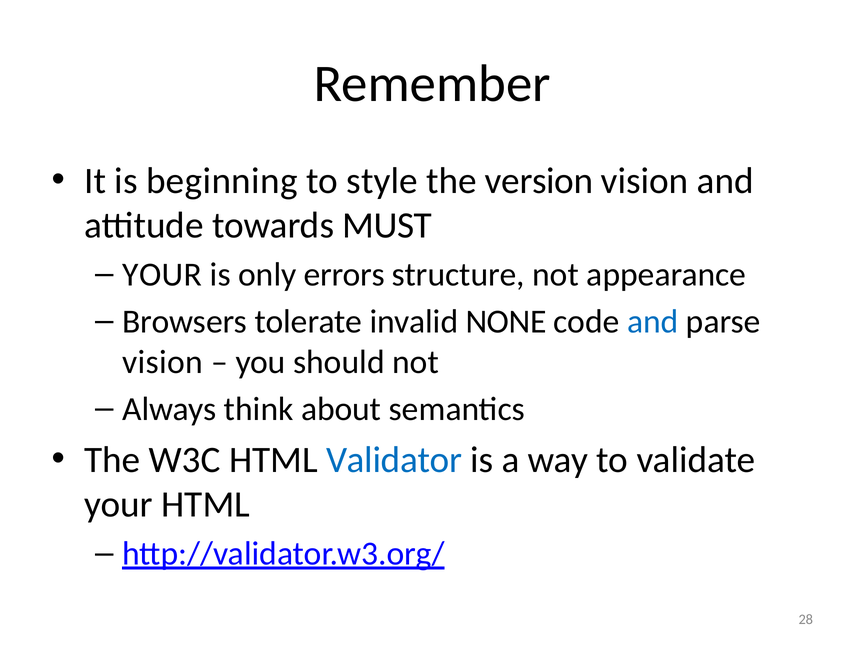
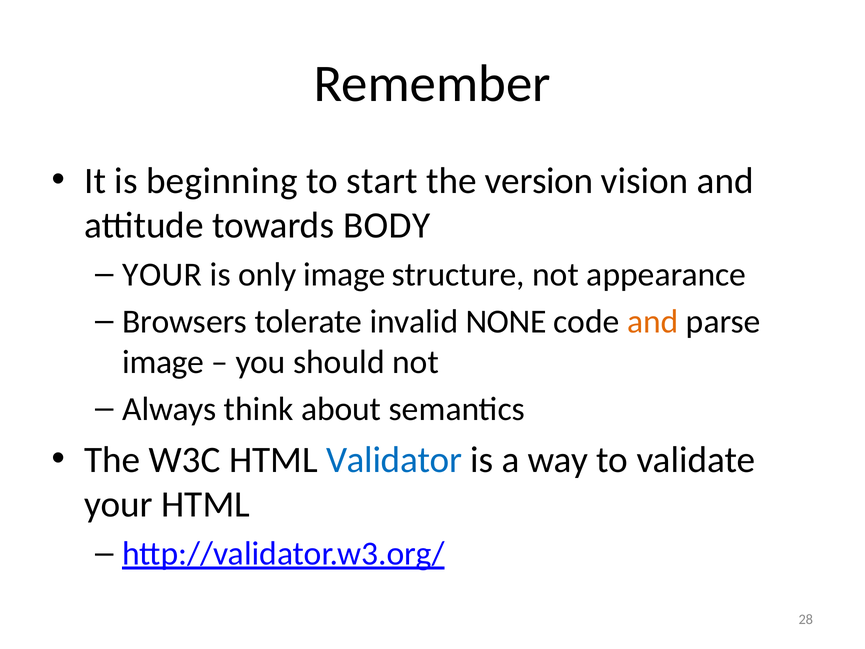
style: style -> start (382, 181)
MUST: MUST -> BODY (387, 225)
only errors: errors -> image (344, 274)
and colour: blue -> orange (653, 322)
vision: vision -> image (163, 362)
